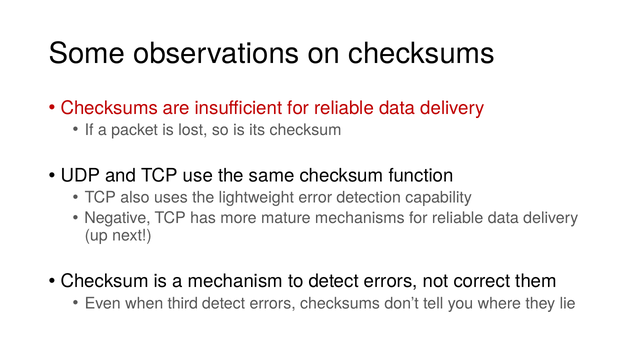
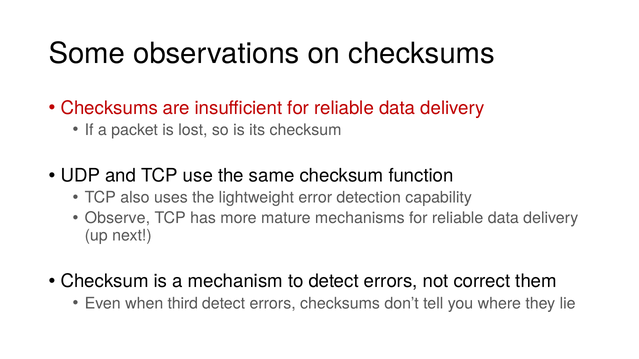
Negative: Negative -> Observe (117, 218)
